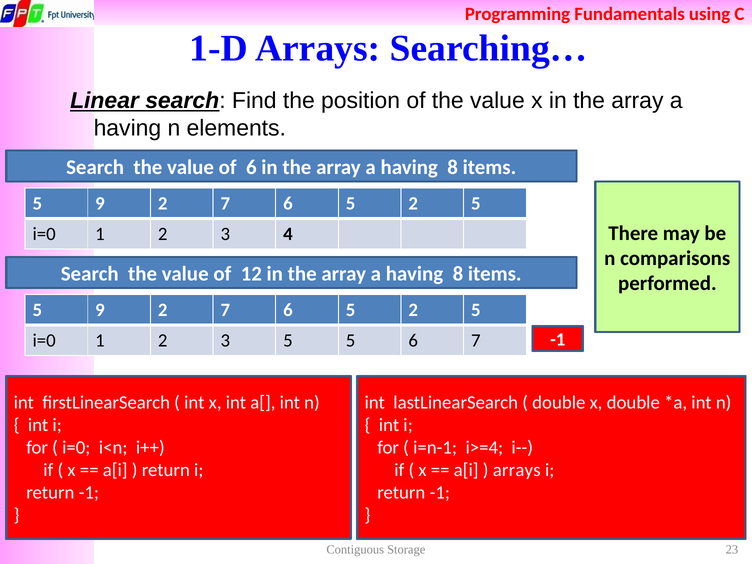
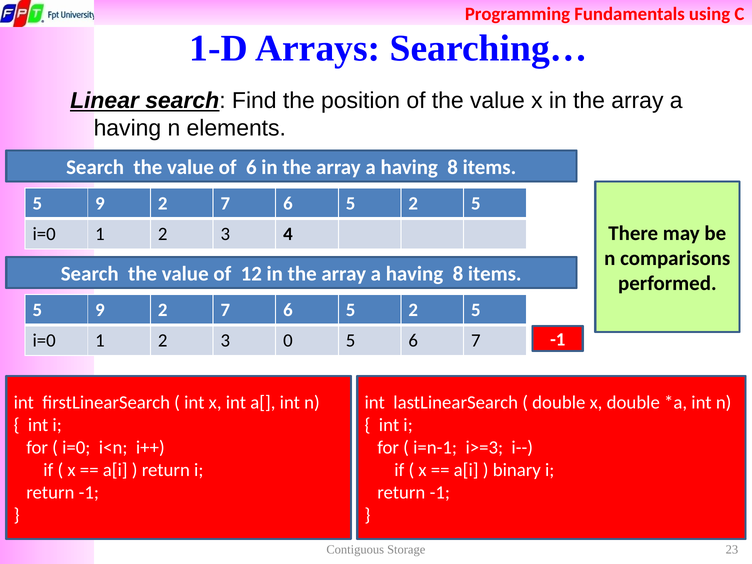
3 5: 5 -> 0 (288, 340)
i>=4: i>=4 -> i>=3 (484, 447)
arrays: arrays -> binary (517, 470)
